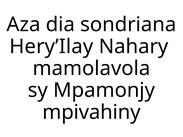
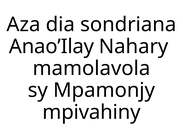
Hery’Ilay: Hery’Ilay -> Anao’Ilay (51, 47)
